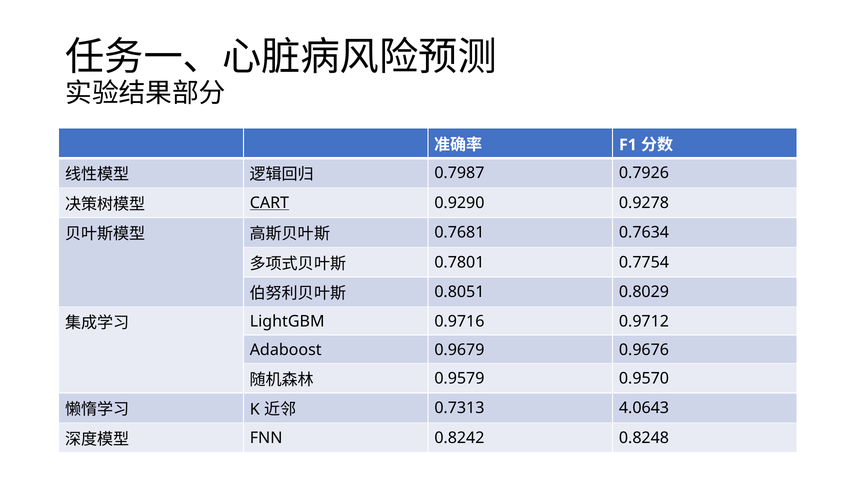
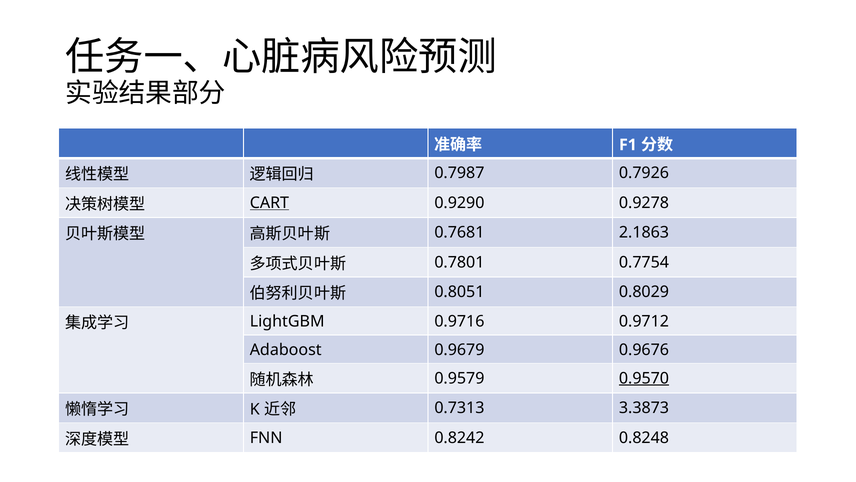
0.7634: 0.7634 -> 2.1863 (644, 232)
0.9570 underline: none -> present (644, 378)
4.0643: 4.0643 -> 3.3873 (644, 408)
